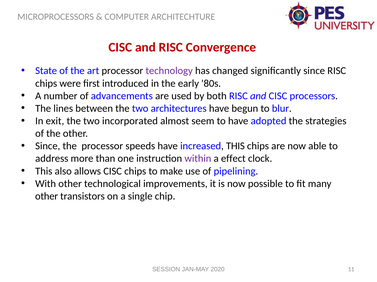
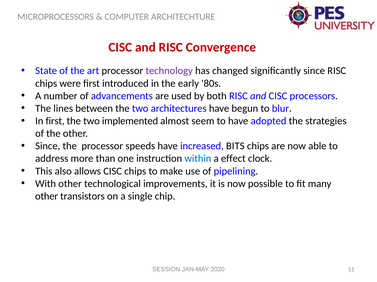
In exit: exit -> first (55, 121)
incorporated: incorporated -> implemented (130, 121)
increased THIS: THIS -> BITS (235, 146)
within colour: purple -> blue (198, 159)
